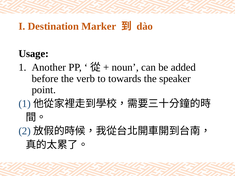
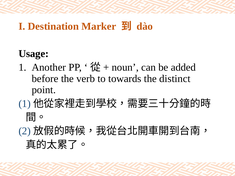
speaker: speaker -> distinct (175, 79)
